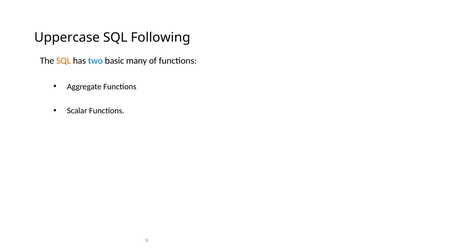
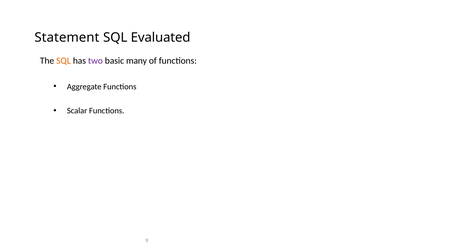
Uppercase: Uppercase -> Statement (67, 38)
Following: Following -> Evaluated (161, 38)
two colour: blue -> purple (95, 61)
